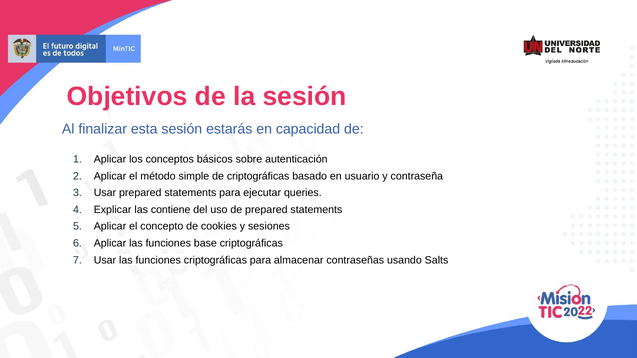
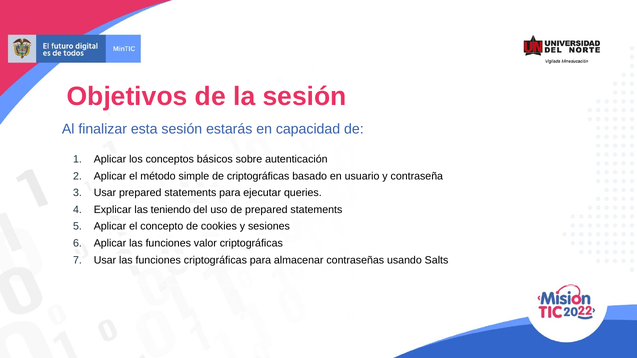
contiene: contiene -> teniendo (171, 210)
base: base -> valor (205, 243)
